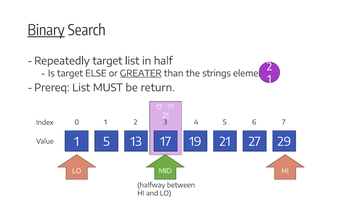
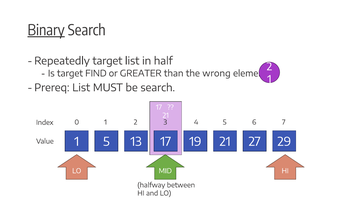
ELSE: ELSE -> FIND (96, 73)
GREATER underline: present -> none (141, 73)
strings: strings -> wrong (216, 73)
be return: return -> search (158, 88)
